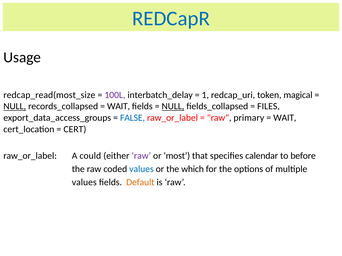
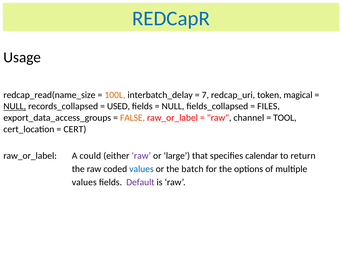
redcap_read(most_size: redcap_read(most_size -> redcap_read(name_size (49, 95)
100L colour: purple -> orange (115, 95)
1: 1 -> 7 (205, 95)
WAIT: WAIT -> USED (119, 107)
NULL underline: present -> none (173, 107)
FALSE colour: blue -> orange (132, 118)
primary: primary -> channel (249, 118)
WAIT: WAIT -> TOOL (285, 118)
most: most -> large (177, 156)
before: before -> return (303, 156)
which: which -> batch (192, 169)
Default colour: orange -> purple (140, 183)
